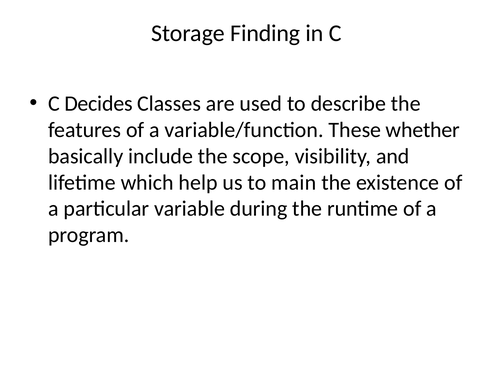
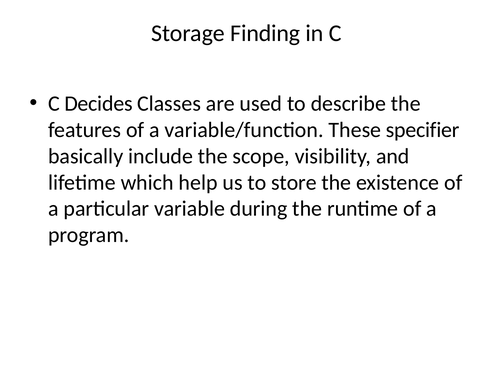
whether: whether -> specifier (423, 130)
main: main -> store (294, 182)
